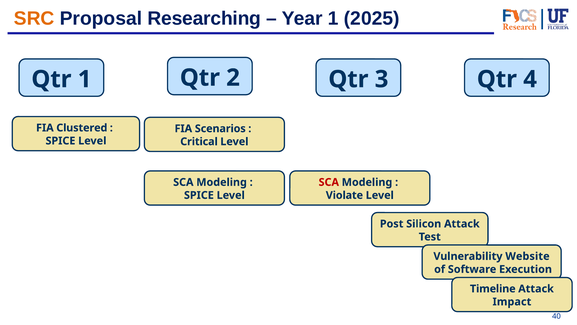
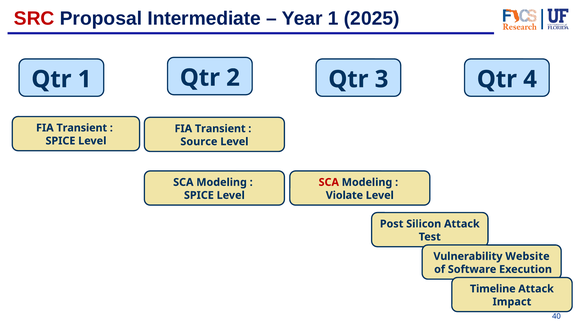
SRC colour: orange -> red (34, 18)
Researching: Researching -> Intermediate (204, 18)
Clustered: Clustered -> Transient (82, 128)
Scenarios: Scenarios -> Transient (220, 128)
Critical: Critical -> Source (199, 141)
